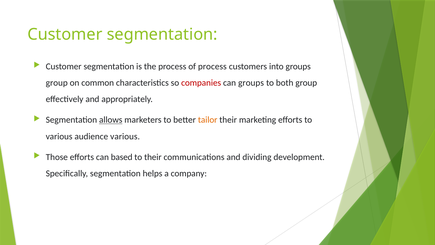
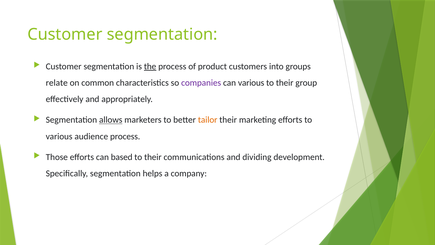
the underline: none -> present (150, 66)
of process: process -> product (212, 66)
group: group -> relate (57, 83)
companies colour: red -> purple (201, 83)
can groups: groups -> various (251, 83)
both: both -> their (285, 83)
audience various: various -> process (125, 136)
